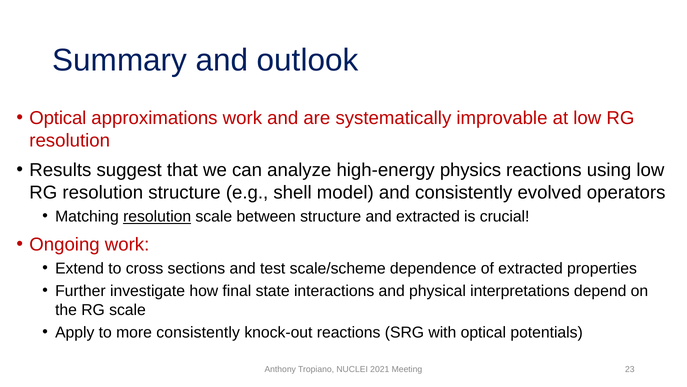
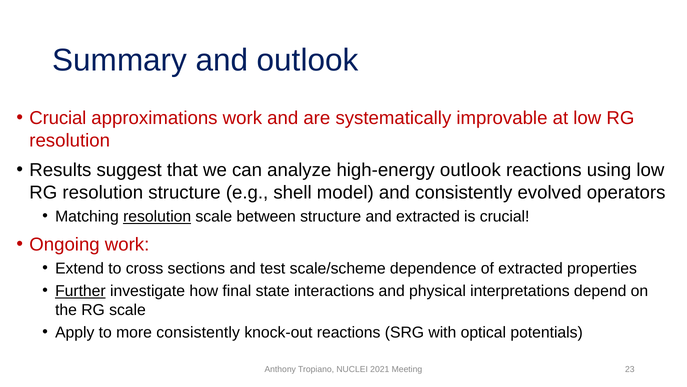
Optical: Optical -> Crucial (58, 118)
high-energy physics: physics -> outlook (470, 170)
Further underline: none -> present (80, 291)
